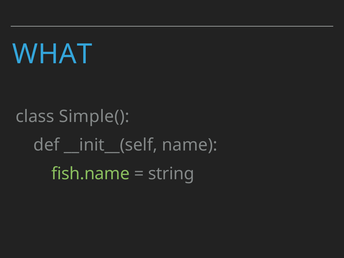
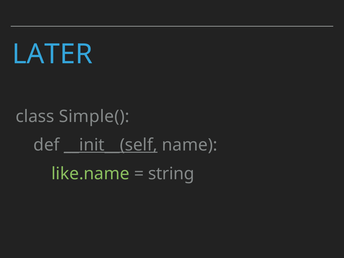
WHAT: WHAT -> LATER (52, 54)
__init__(self underline: none -> present (111, 145)
fish.name: fish.name -> like.name (90, 174)
